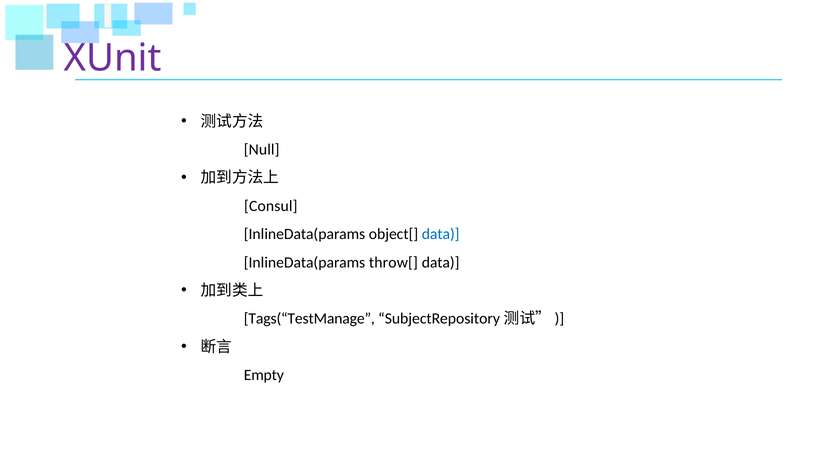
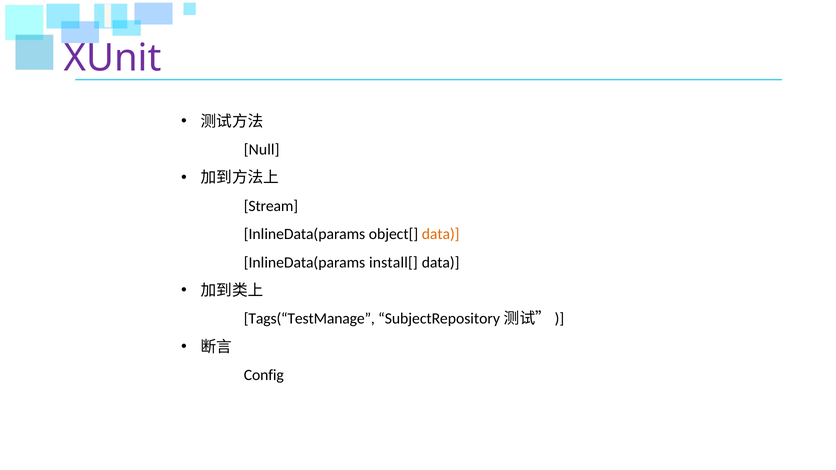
Consul: Consul -> Stream (271, 206)
data colour: blue -> orange (441, 234)
throw[: throw[ -> install[ (393, 262)
Empty: Empty -> Config (264, 375)
